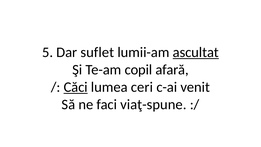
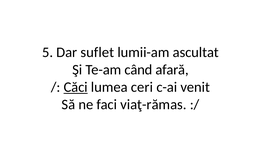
ascultat underline: present -> none (196, 52)
copil: copil -> când (138, 70)
viaţ-spune: viaţ-spune -> viaţ-rămas (153, 104)
